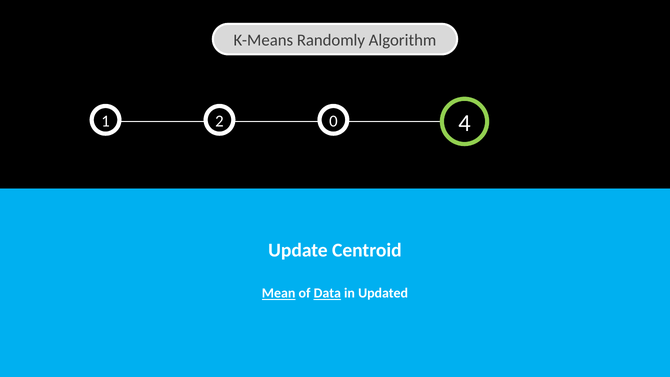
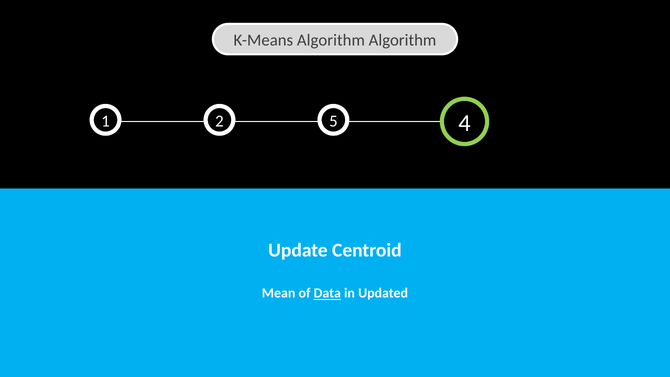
K-Means Randomly: Randomly -> Algorithm (331, 40)
2 0: 0 -> 5 (333, 121)
Mean underline: present -> none (279, 293)
